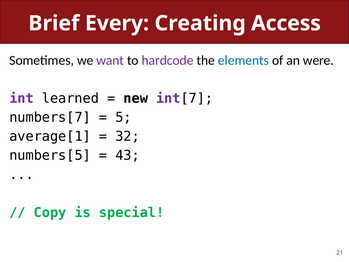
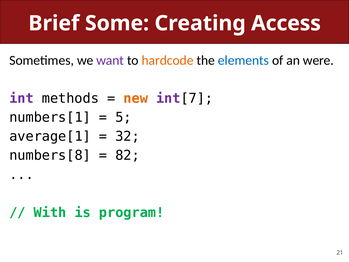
Every: Every -> Some (117, 23)
hardcode colour: purple -> orange (168, 60)
learned: learned -> methods (70, 98)
new colour: black -> orange (136, 98)
numbers[7: numbers[7 -> numbers[1 (50, 117)
numbers[5: numbers[5 -> numbers[8 (50, 155)
43: 43 -> 82 (128, 155)
Copy: Copy -> With (50, 212)
special: special -> program (132, 212)
